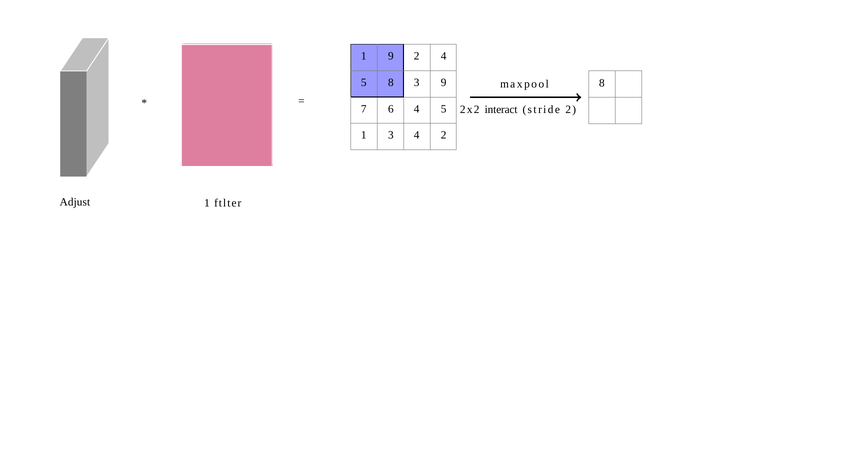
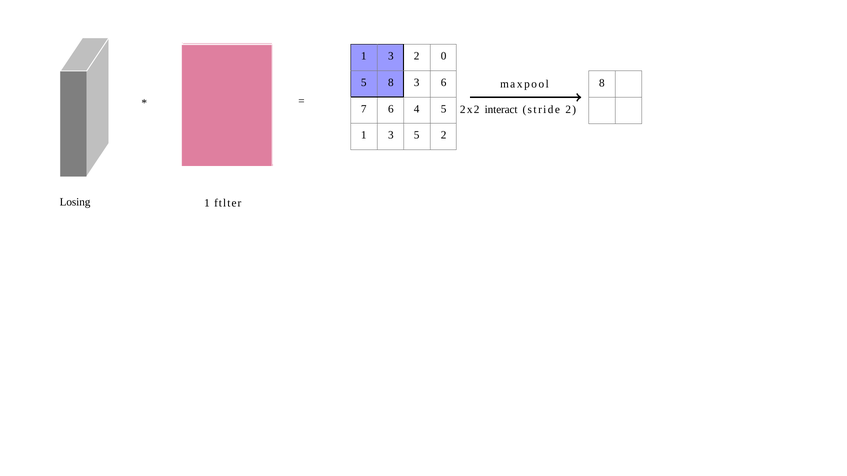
9: 9 -> 3 (391, 56)
2 4: 4 -> 0 (444, 56)
3 9: 9 -> 6 (444, 83)
3 4: 4 -> 5 (417, 135)
Adjust: Adjust -> Losing (75, 202)
